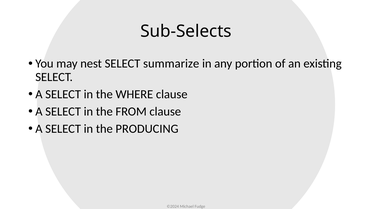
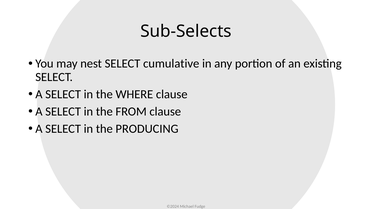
summarize: summarize -> cumulative (171, 64)
